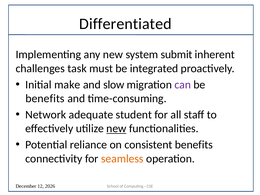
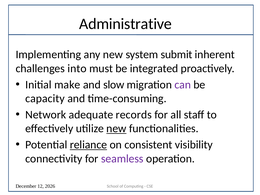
Differentiated: Differentiated -> Administrative (126, 24)
task: task -> into (77, 68)
benefits: benefits -> capacity (45, 99)
student: student -> records (134, 115)
reliance underline: none -> present (88, 145)
consistent benefits: benefits -> visibility (194, 145)
seamless colour: orange -> purple (122, 159)
